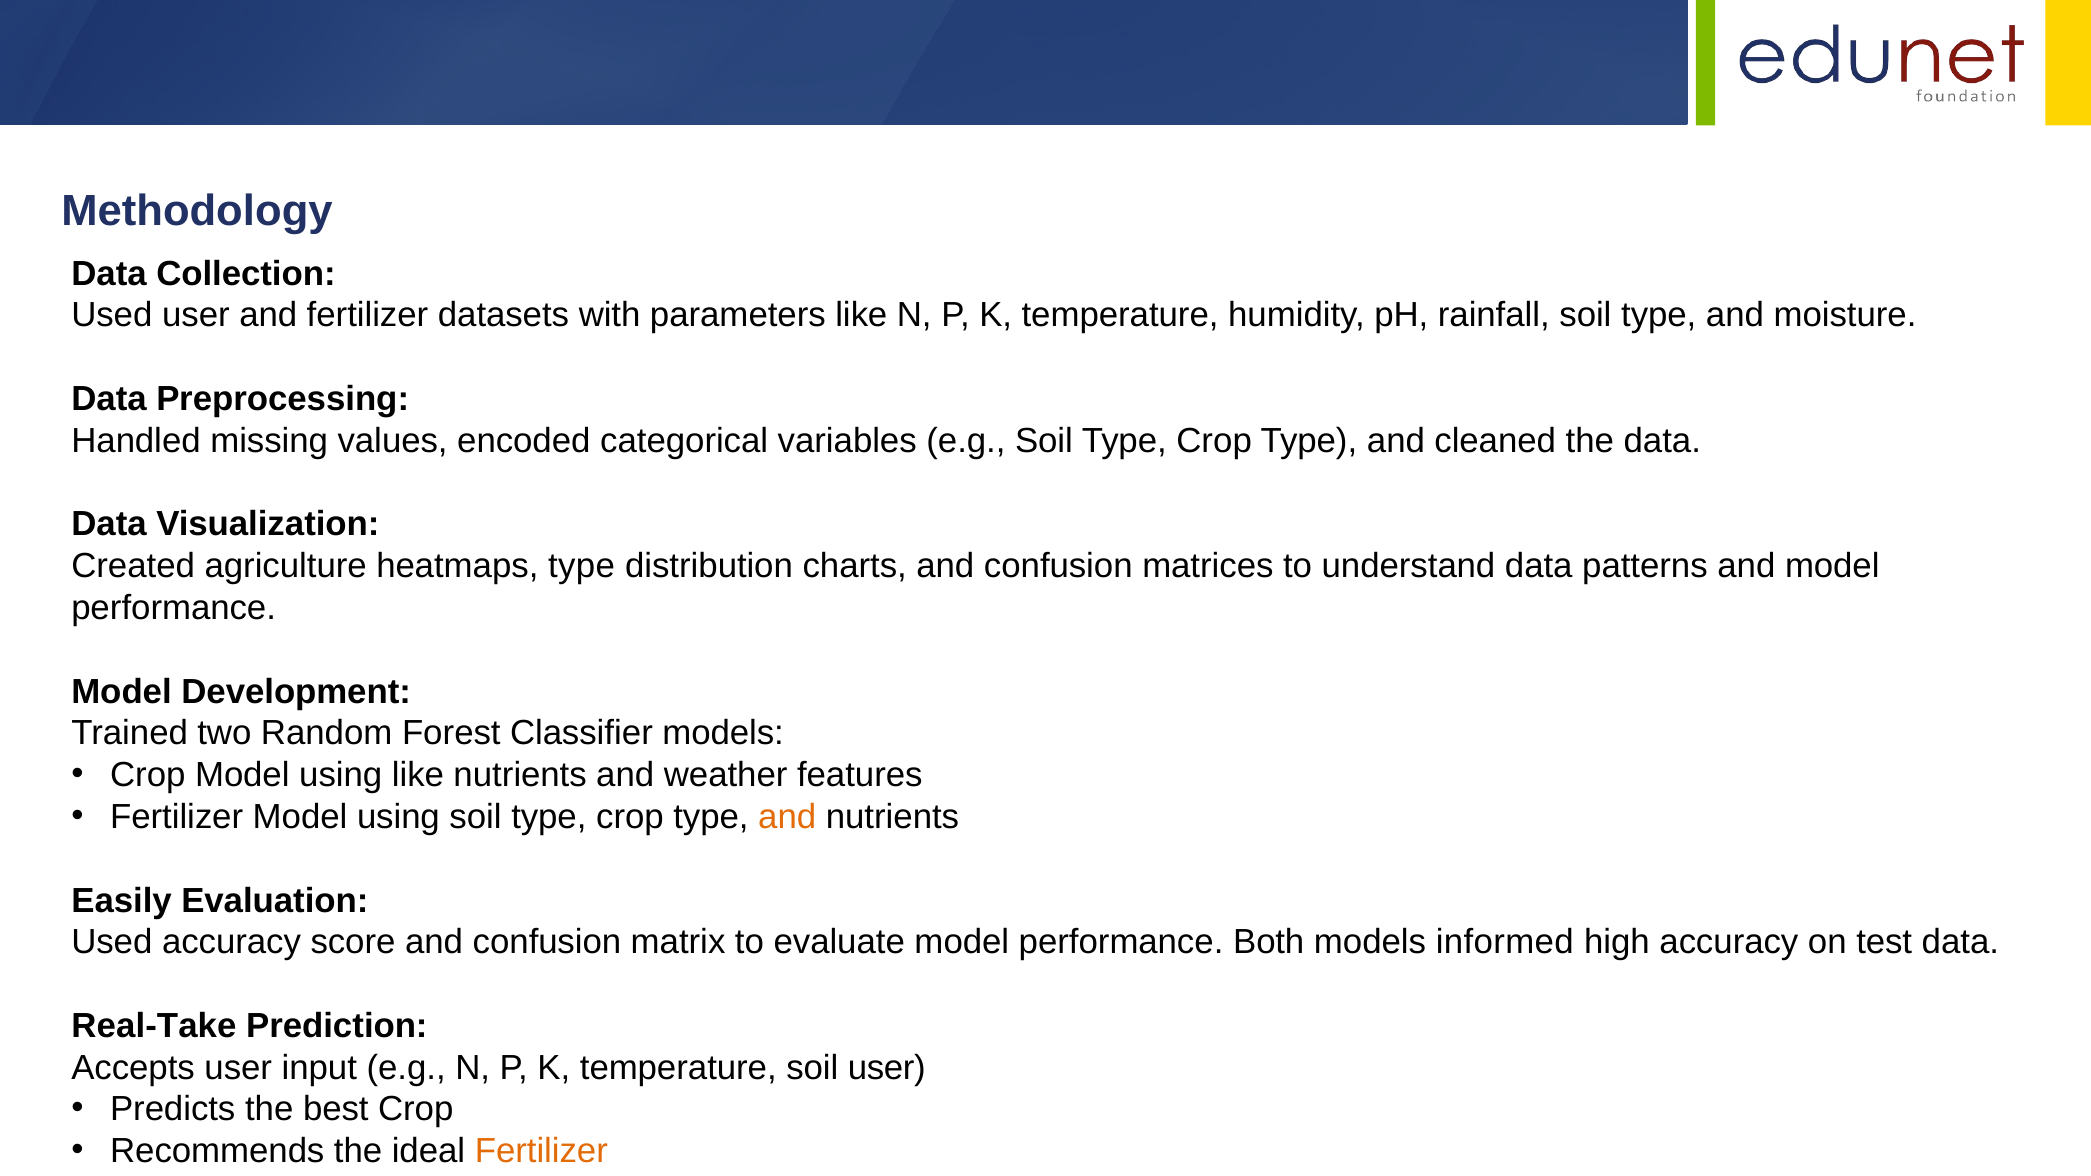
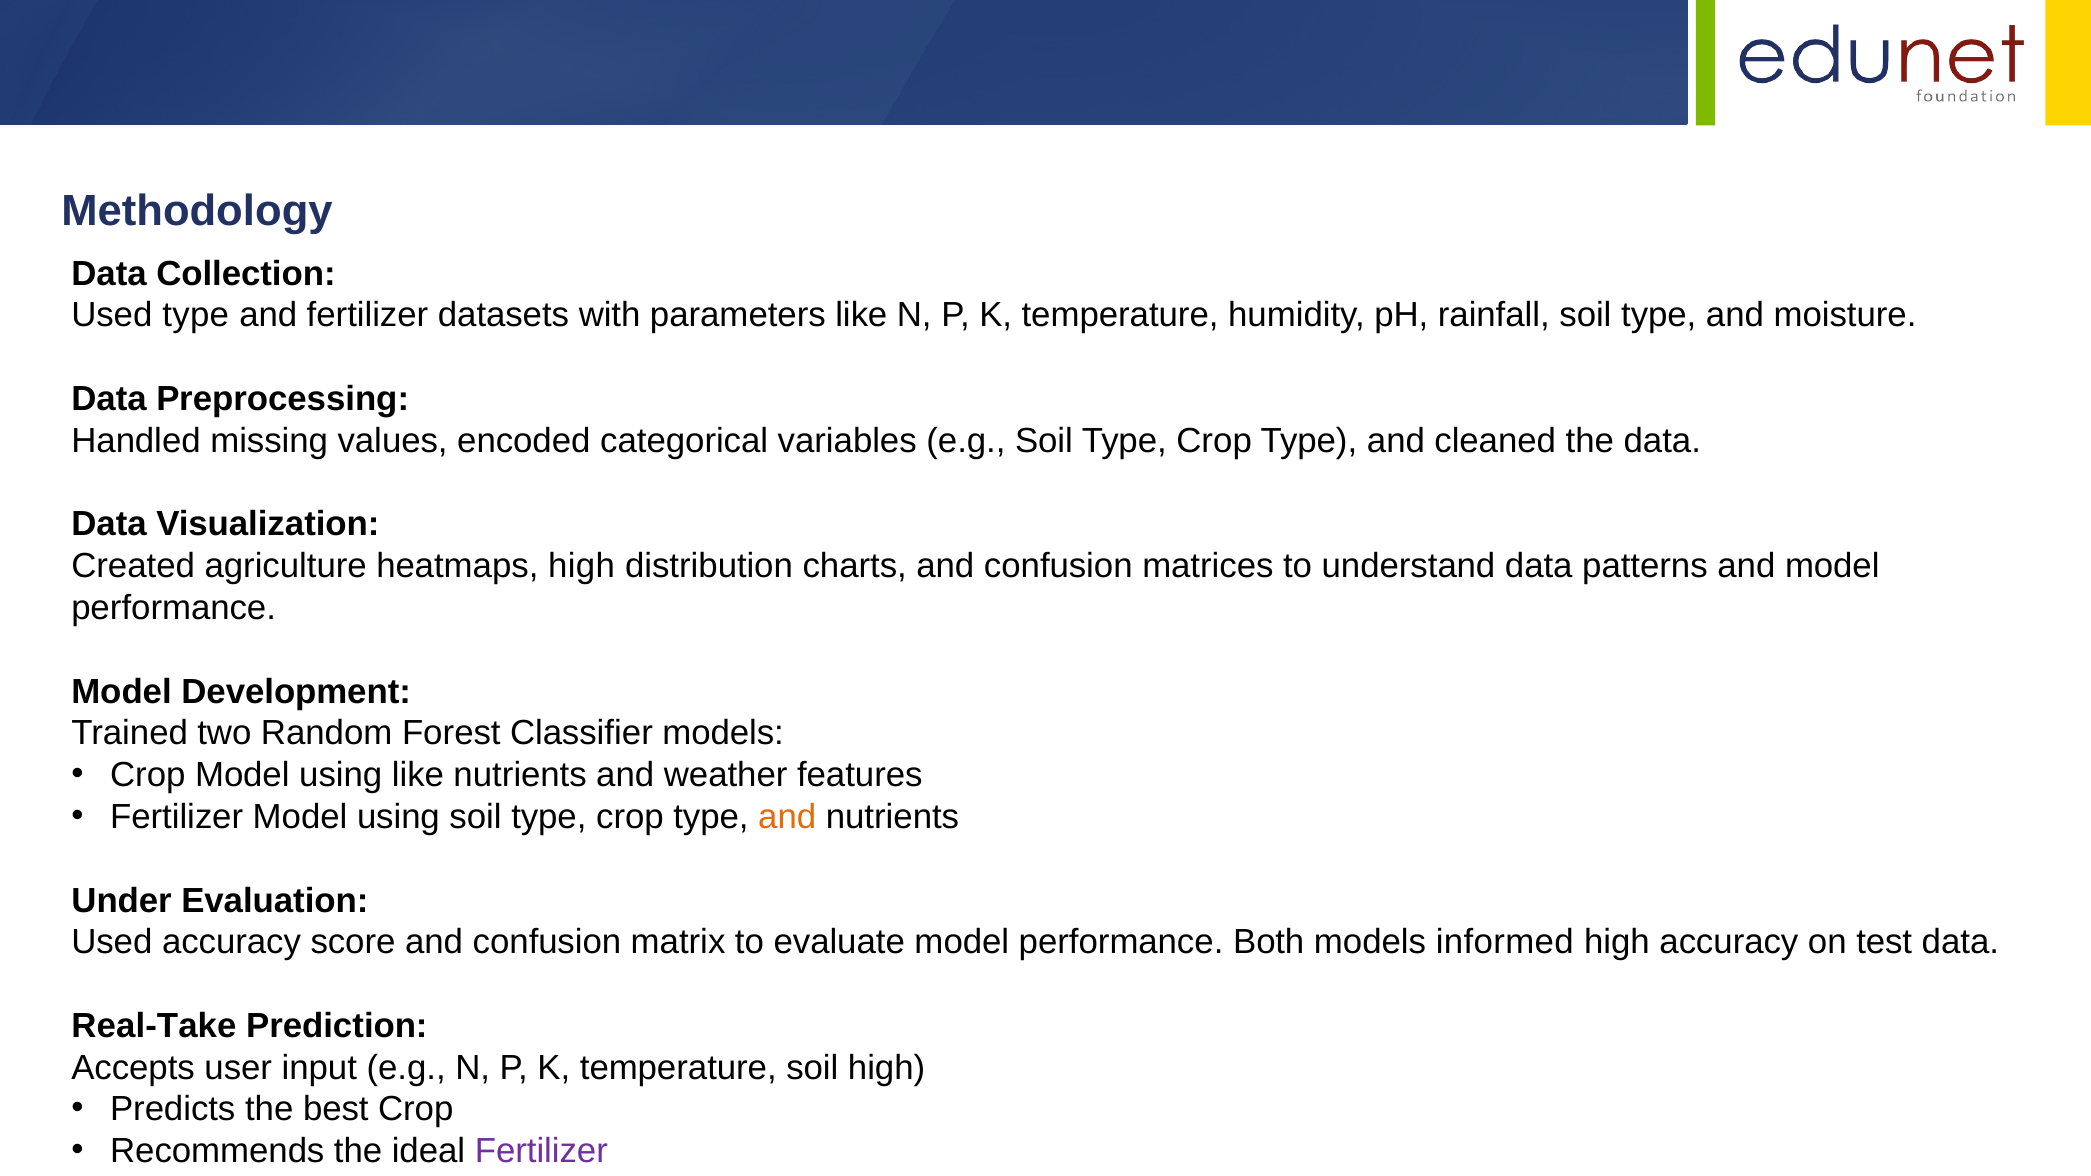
Used user: user -> type (196, 315)
heatmaps type: type -> high (582, 566)
Easily: Easily -> Under (122, 901)
soil user: user -> high (887, 1068)
Fertilizer colour: orange -> purple (541, 1151)
